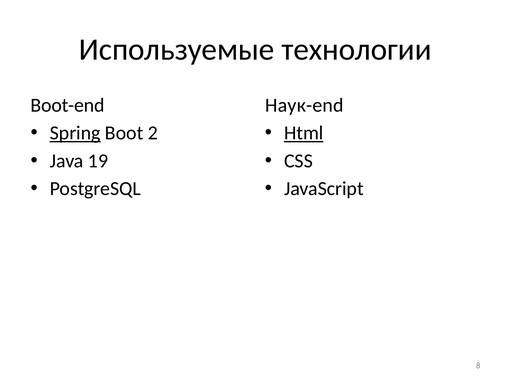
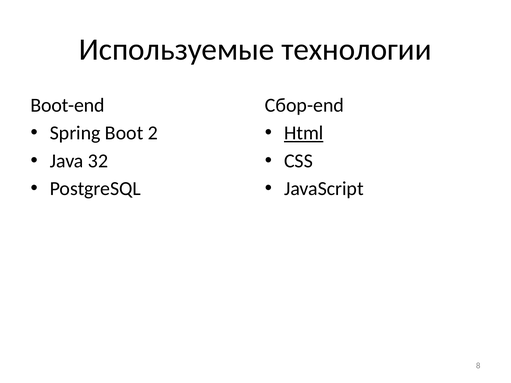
Наук-end: Наук-end -> Сбор-end (304, 105)
Spring underline: present -> none (75, 133)
19: 19 -> 32 (98, 161)
